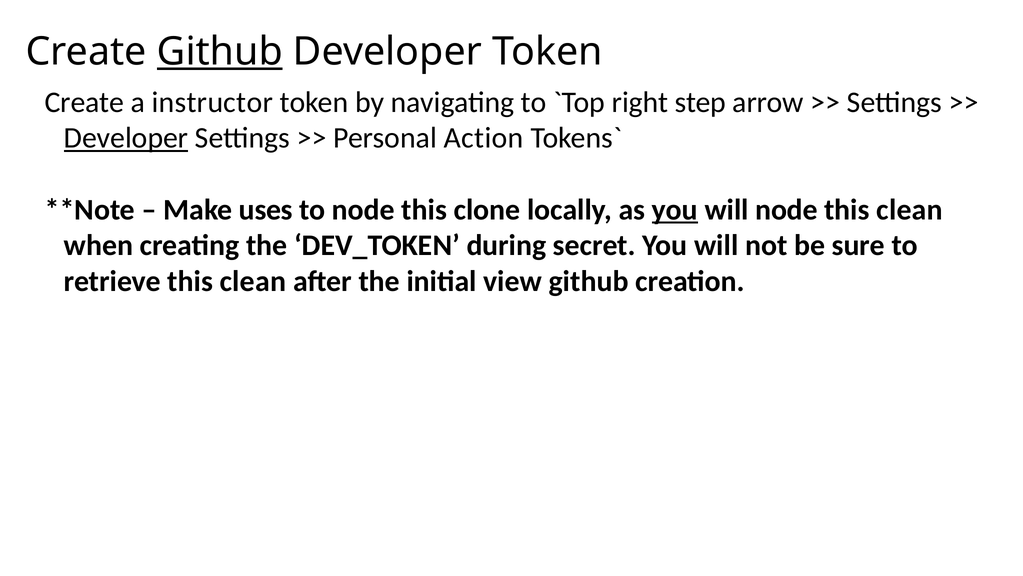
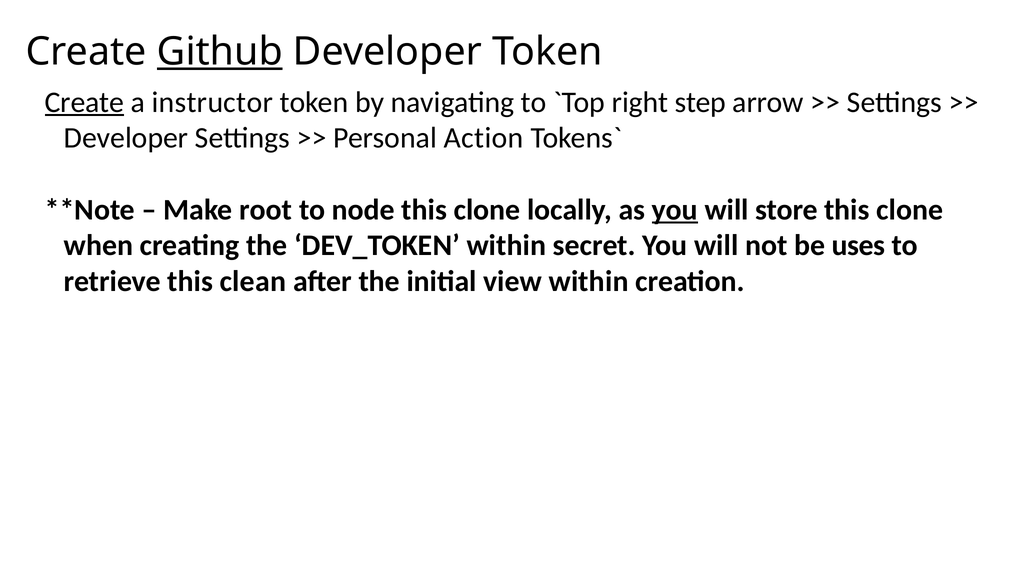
Create underline: none -> present (84, 102)
Developer underline: present -> none (126, 138)
uses: uses -> root (266, 210)
will node: node -> store (787, 210)
clean: clean -> clone (910, 210)
DEV_TOKEN during: during -> within (506, 245)
sure: sure -> uses (858, 245)
view github: github -> within (589, 281)
